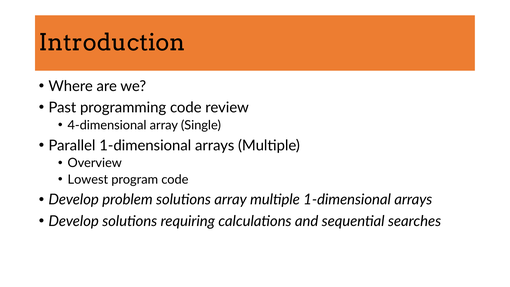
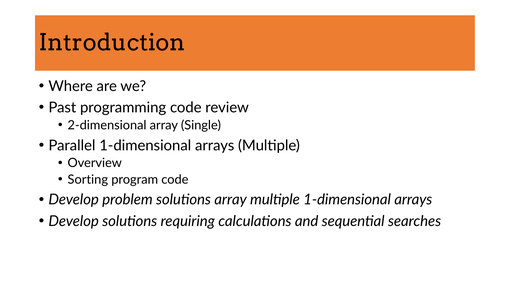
4-dimensional: 4-dimensional -> 2-dimensional (107, 125)
Lowest: Lowest -> Sorting (88, 179)
